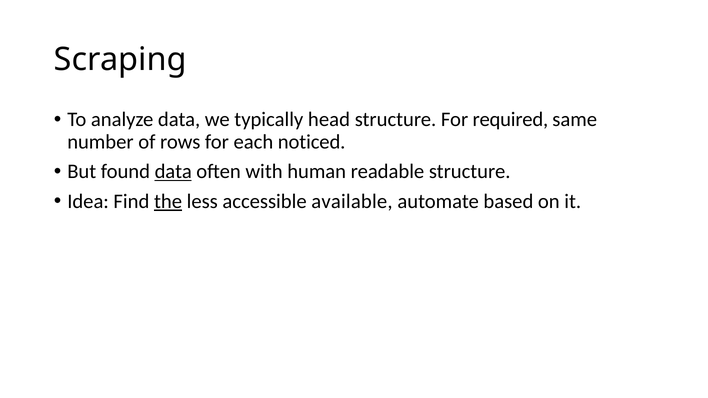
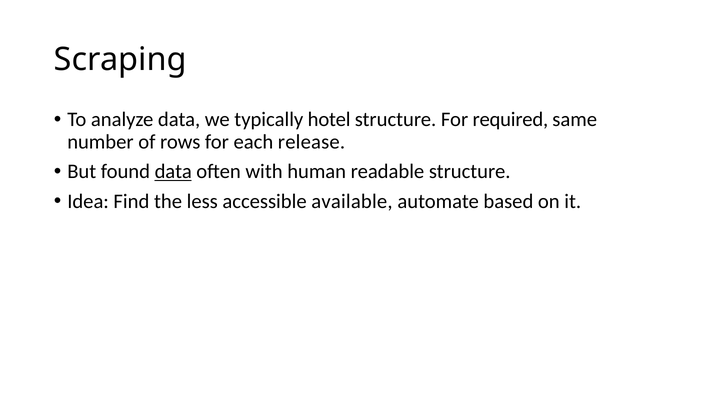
head: head -> hotel (329, 120)
noticed: noticed -> release (312, 142)
the underline: present -> none (168, 201)
